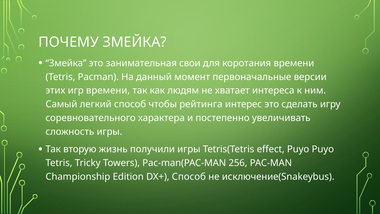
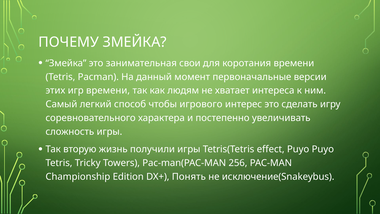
рейтинга: рейтинга -> игрового (201, 104)
DX+ Способ: Способ -> Понять (189, 177)
